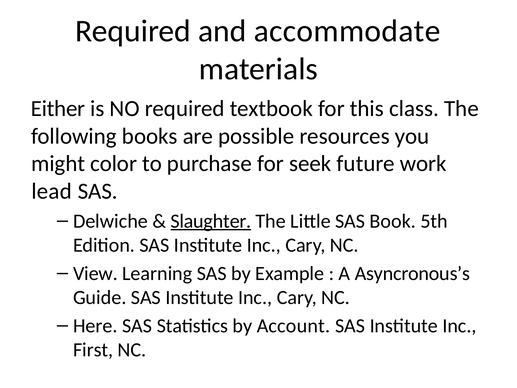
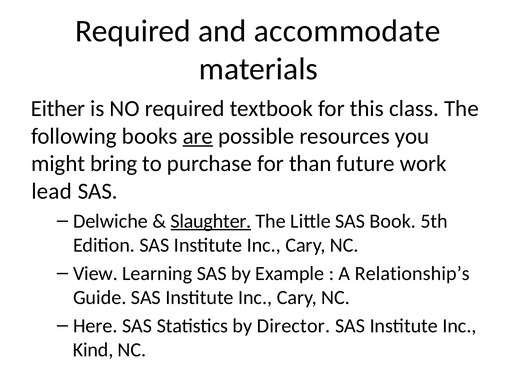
are underline: none -> present (198, 136)
color: color -> bring (114, 164)
seek: seek -> than (310, 164)
Asyncronous’s: Asyncronous’s -> Relationship’s (412, 273)
Account: Account -> Director (294, 326)
First: First -> Kind (93, 350)
